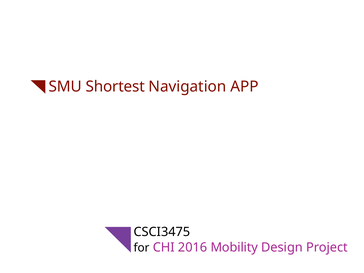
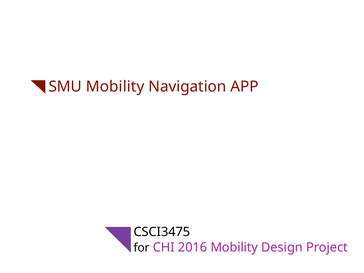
SMU Shortest: Shortest -> Mobility (115, 87)
